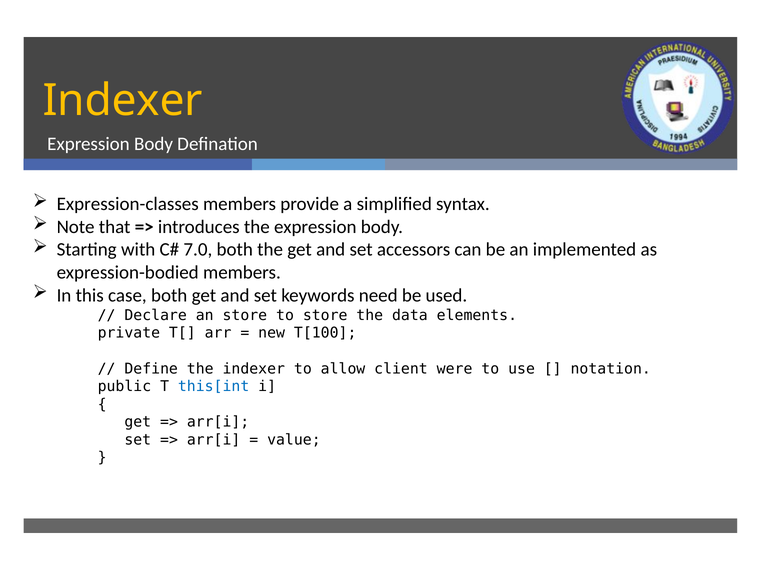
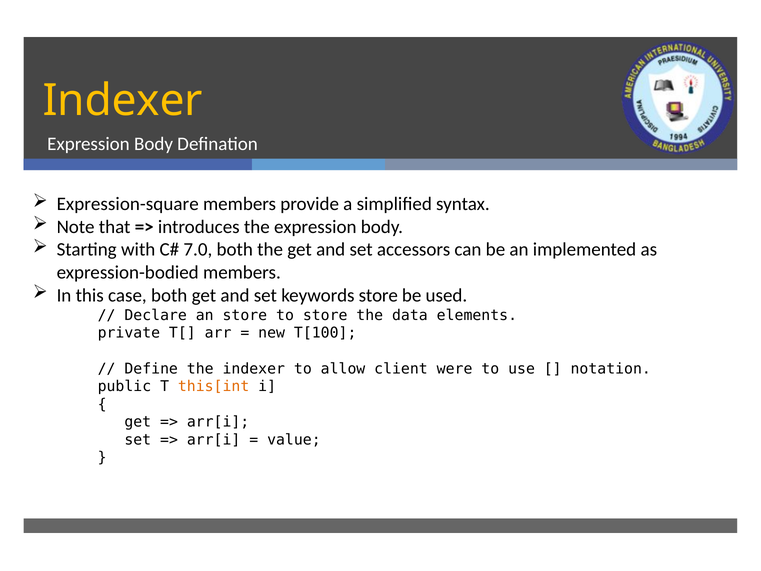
Expression-classes: Expression-classes -> Expression-square (128, 204)
keywords need: need -> store (378, 295)
this[int colour: blue -> orange (214, 386)
